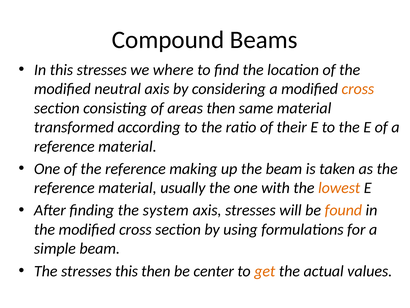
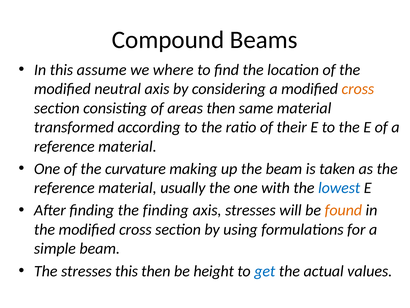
this stresses: stresses -> assume (102, 70)
of the reference: reference -> curvature (135, 169)
lowest colour: orange -> blue (339, 188)
the system: system -> finding (166, 210)
center: center -> height (214, 271)
get colour: orange -> blue (265, 271)
